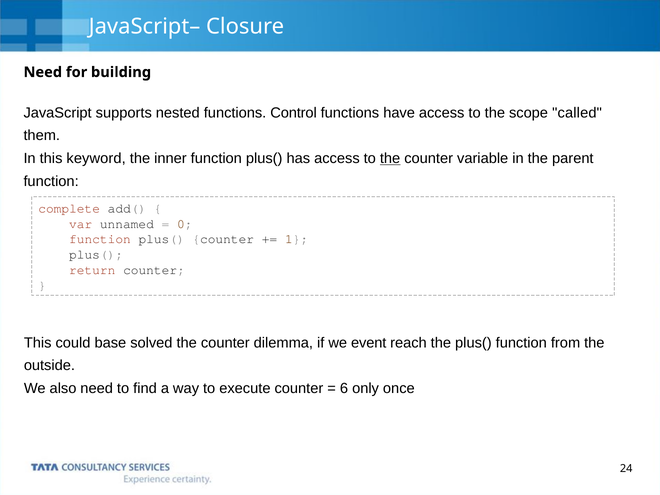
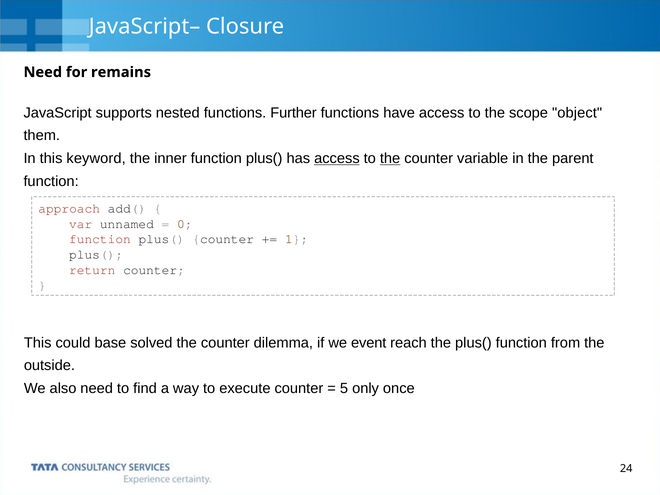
building: building -> remains (121, 72)
Control: Control -> Further (294, 113)
called: called -> object (577, 113)
access underline: none -> present (337, 158)
complete: complete -> approach (69, 208)
6: 6 -> 5 (344, 389)
